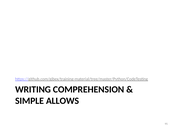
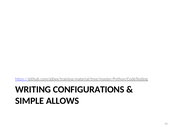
COMPREHENSION: COMPREHENSION -> CONFIGURATIONS (89, 89)
